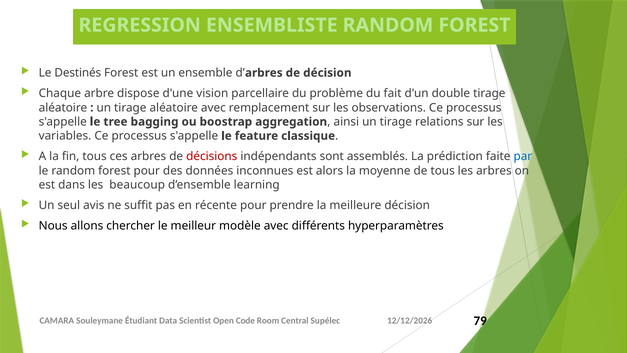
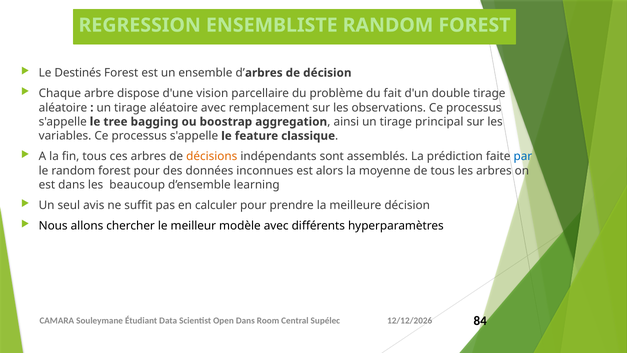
relations: relations -> principal (439, 122)
décisions colour: red -> orange (212, 156)
récente: récente -> calculer (216, 205)
Open Code: Code -> Dans (245, 321)
79: 79 -> 84 (480, 321)
